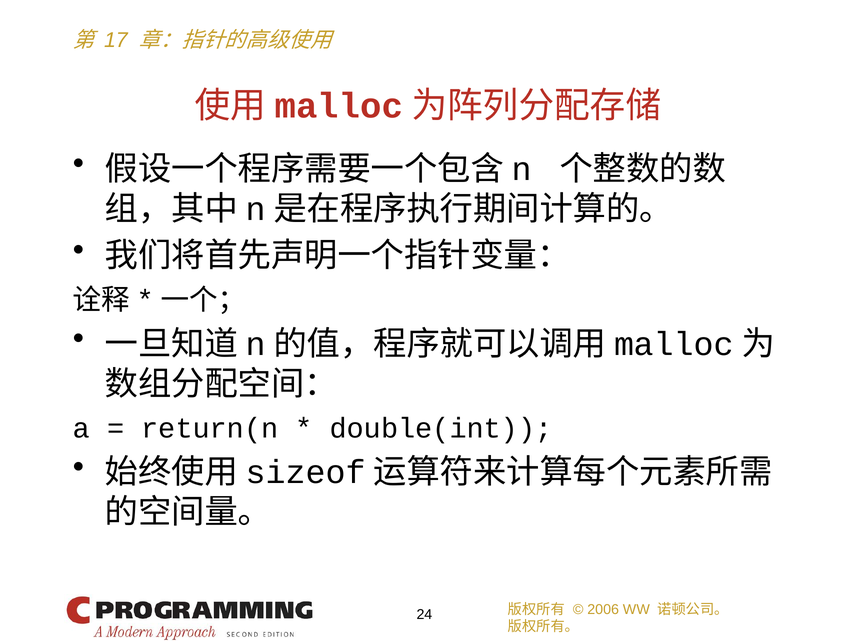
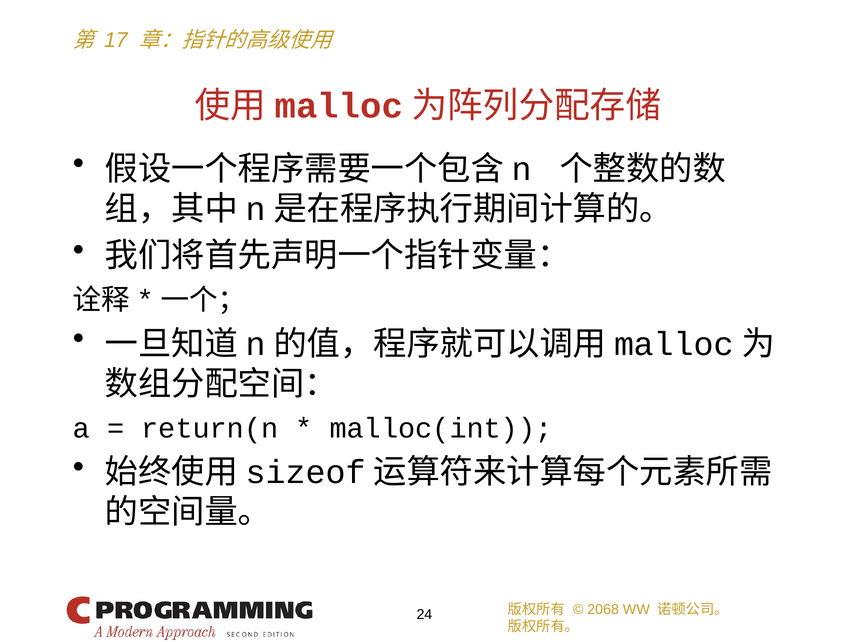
double(int: double(int -> malloc(int (441, 429)
2006: 2006 -> 2068 (603, 609)
